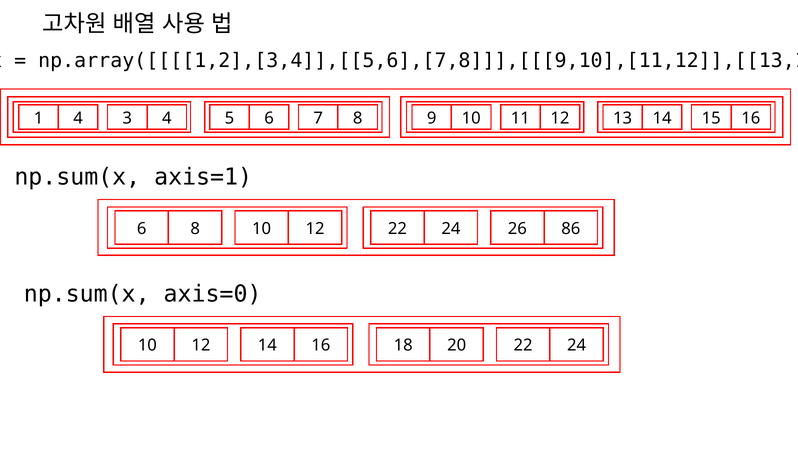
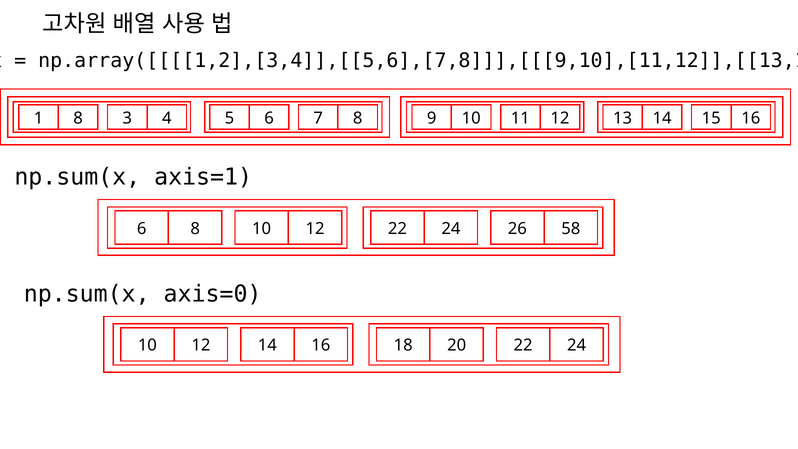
1 4: 4 -> 8 (78, 118)
86: 86 -> 58 (571, 229)
